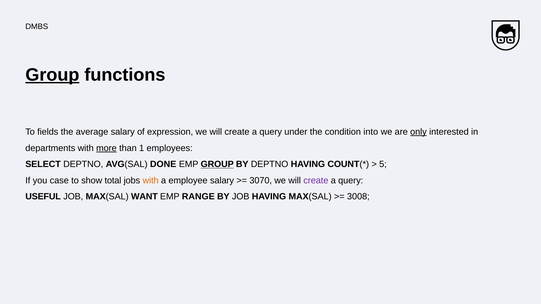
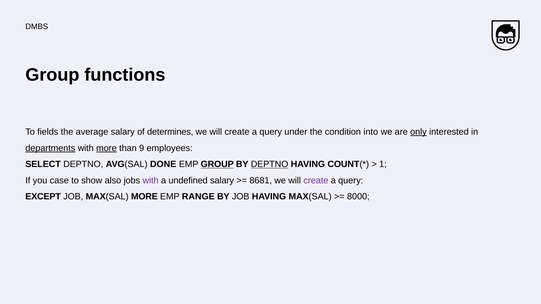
Group underline: present -> none (52, 75)
expression: expression -> determines (170, 132)
departments underline: none -> present (50, 148)
1: 1 -> 9 (142, 148)
DEPTNO underline: none -> present (270, 164)
5: 5 -> 1 (383, 164)
total: total -> also (113, 181)
with colour: orange -> purple (151, 181)
employee: employee -> undefined (188, 181)
3070: 3070 -> 8681 (261, 181)
USEFUL: USEFUL -> EXCEPT (43, 197)
MAX(SAL WANT: WANT -> MORE (144, 197)
3008: 3008 -> 8000 (358, 197)
